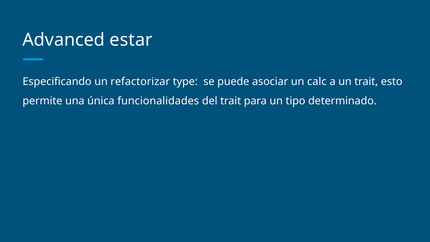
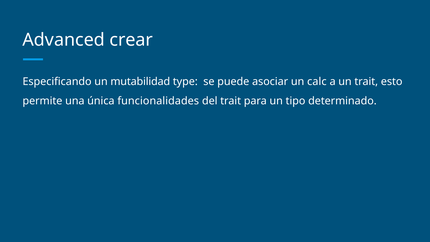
estar: estar -> crear (131, 40)
refactorizar: refactorizar -> mutabilidad (140, 82)
